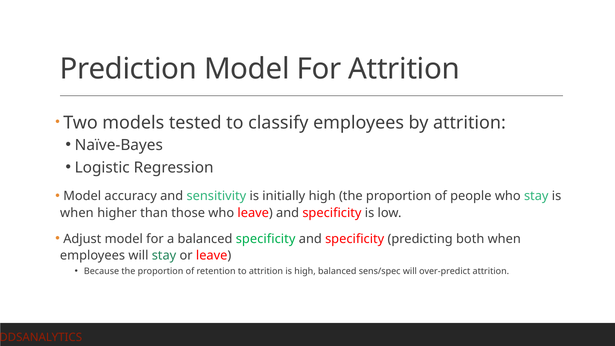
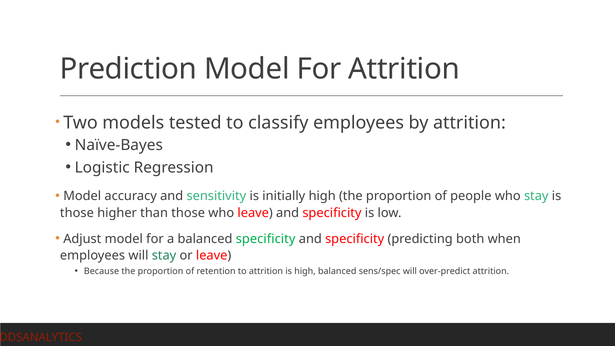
when: when -> those (77, 213)
